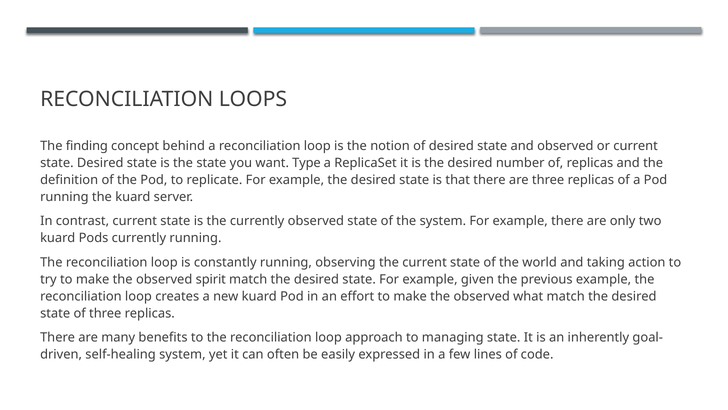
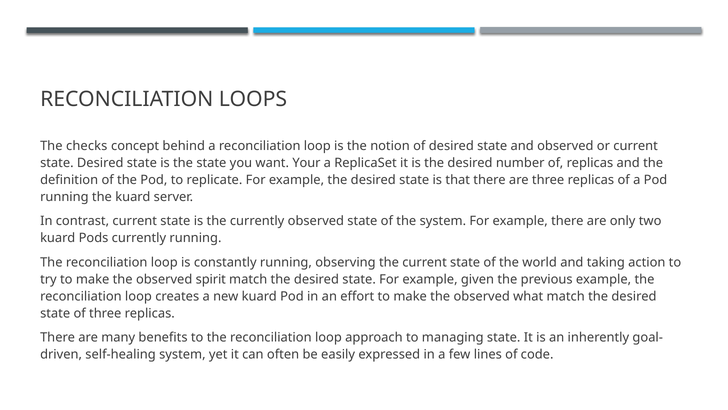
finding: finding -> checks (87, 146)
Type: Type -> Your (306, 163)
